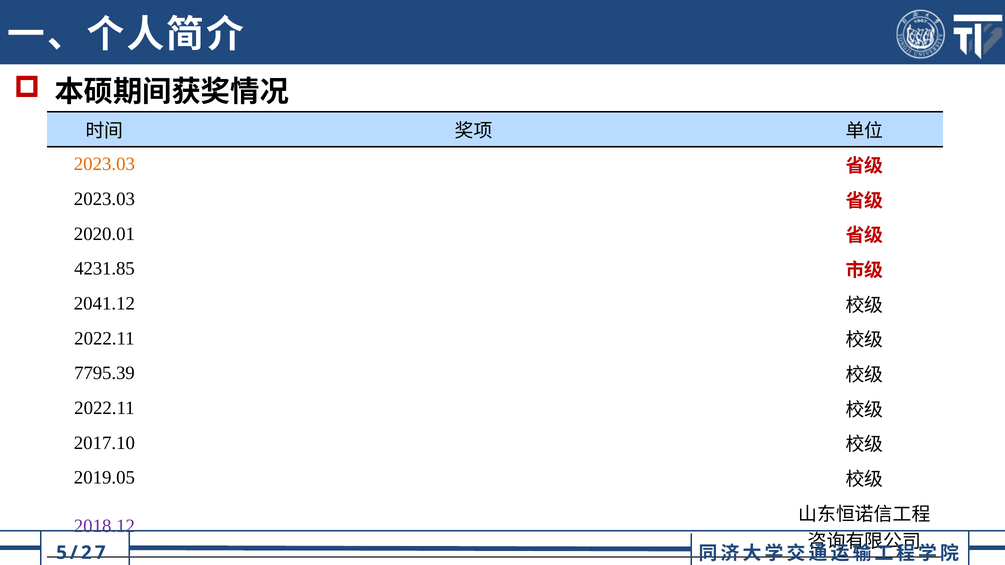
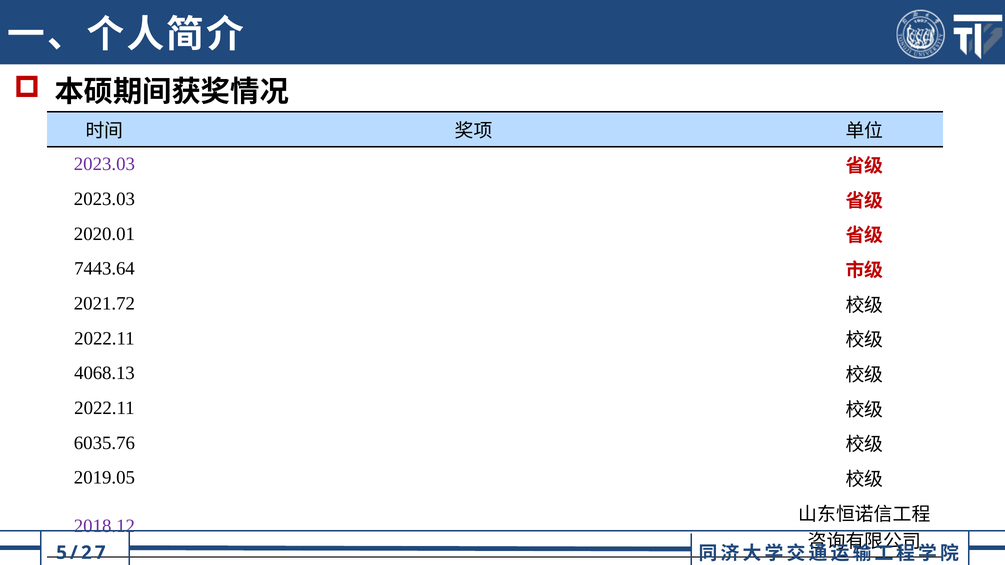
2023.03 colour: orange -> purple (104, 164)
4231.85: 4231.85 -> 7443.64 (104, 269)
2041.12: 2041.12 -> 2021.72 (104, 304)
7795.39: 7795.39 -> 4068.13 (104, 373)
2017.10: 2017.10 -> 6035.76 (104, 443)
